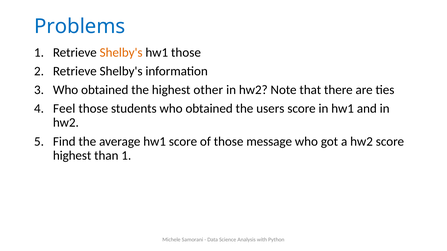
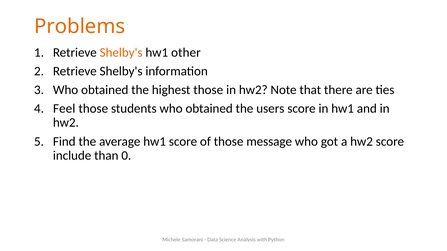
Problems colour: blue -> orange (80, 26)
hw1 those: those -> other (186, 53)
highest other: other -> those (208, 90)
highest: highest -> include (72, 156)
than 1: 1 -> 0 (126, 156)
